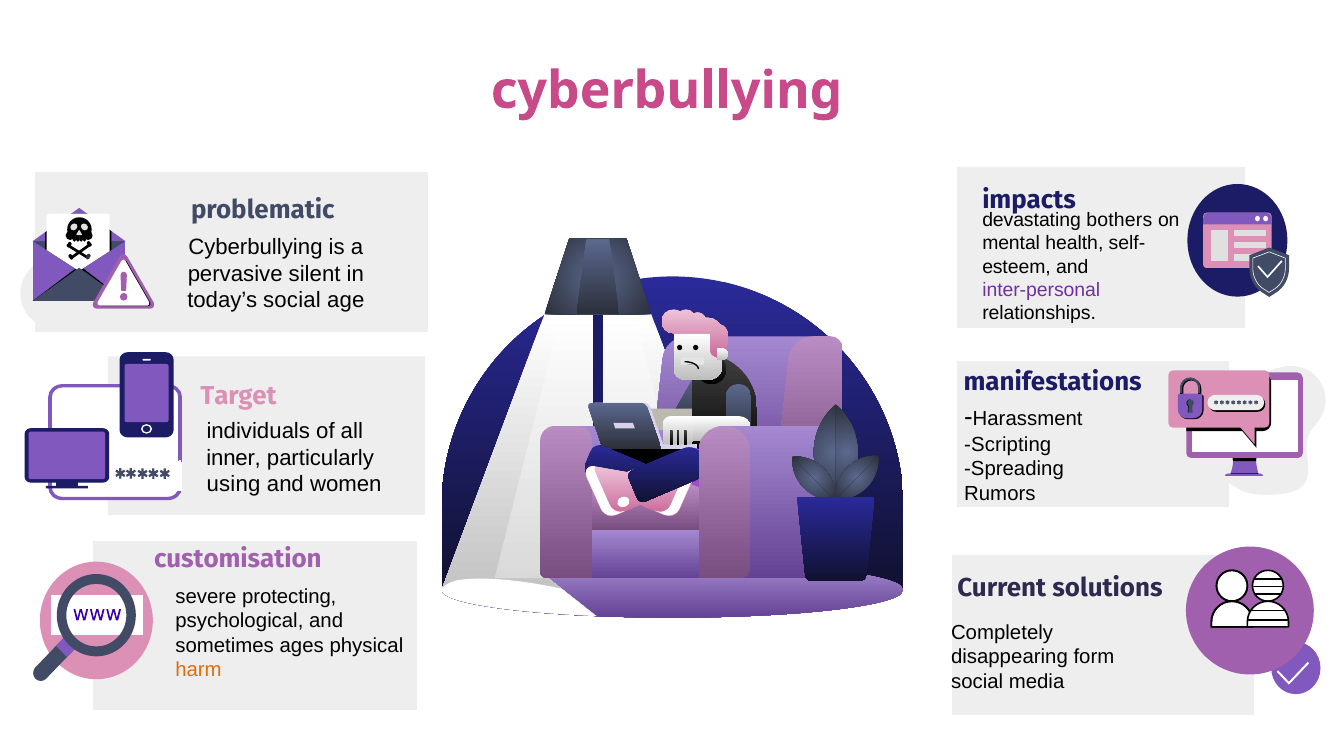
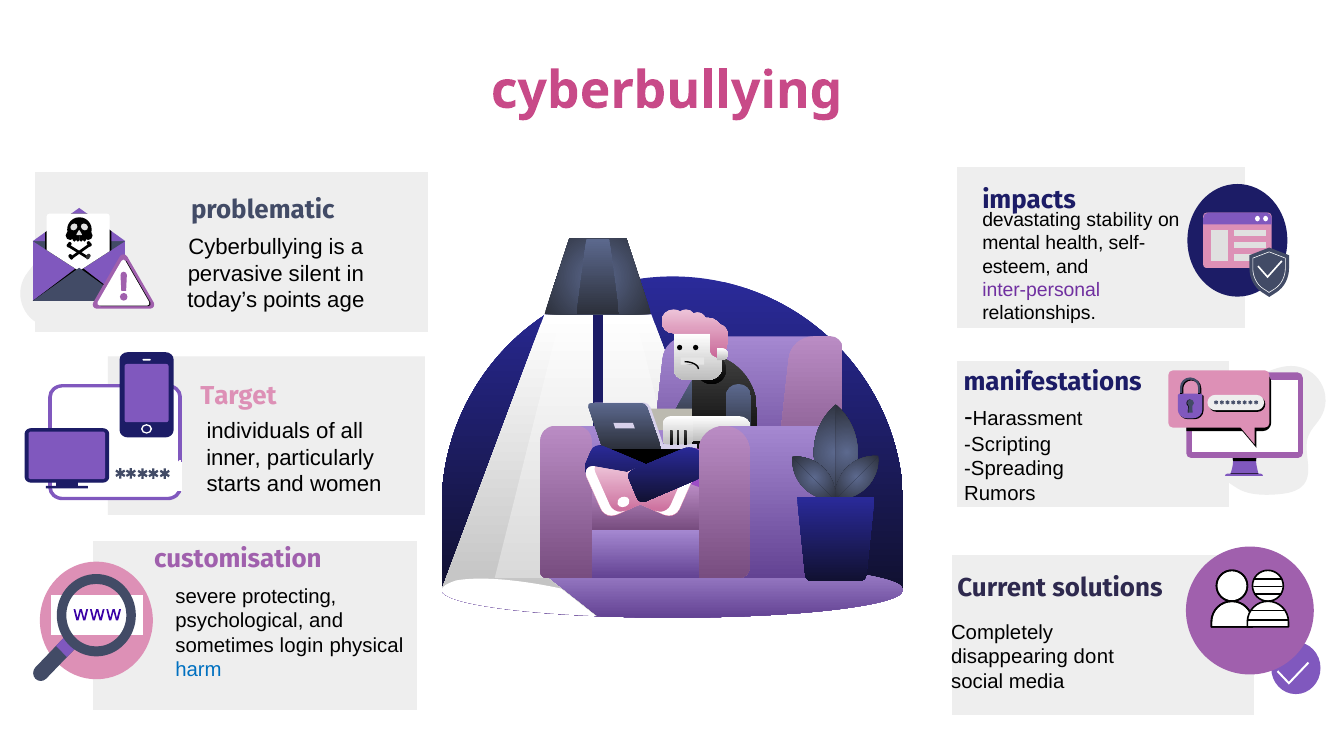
bothers: bothers -> stability (1119, 220)
today’s social: social -> points (292, 301)
using: using -> starts (234, 484)
ages: ages -> login (302, 645)
form: form -> dont (1094, 657)
harm colour: orange -> blue (199, 670)
